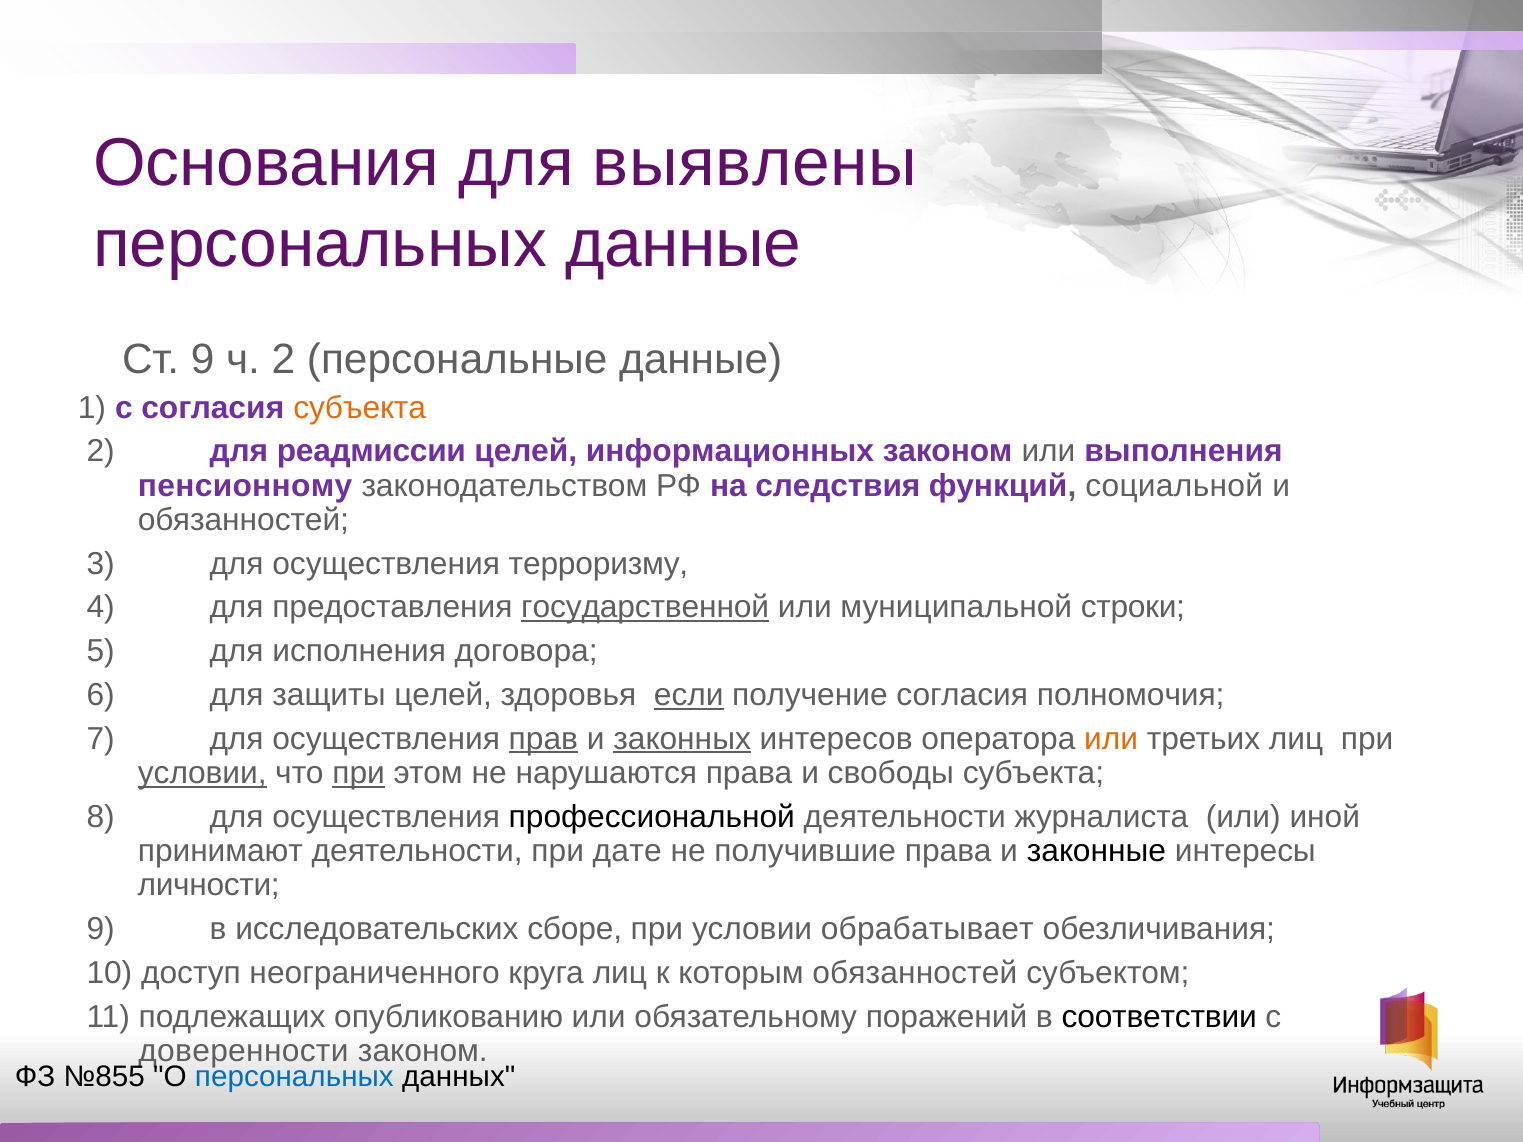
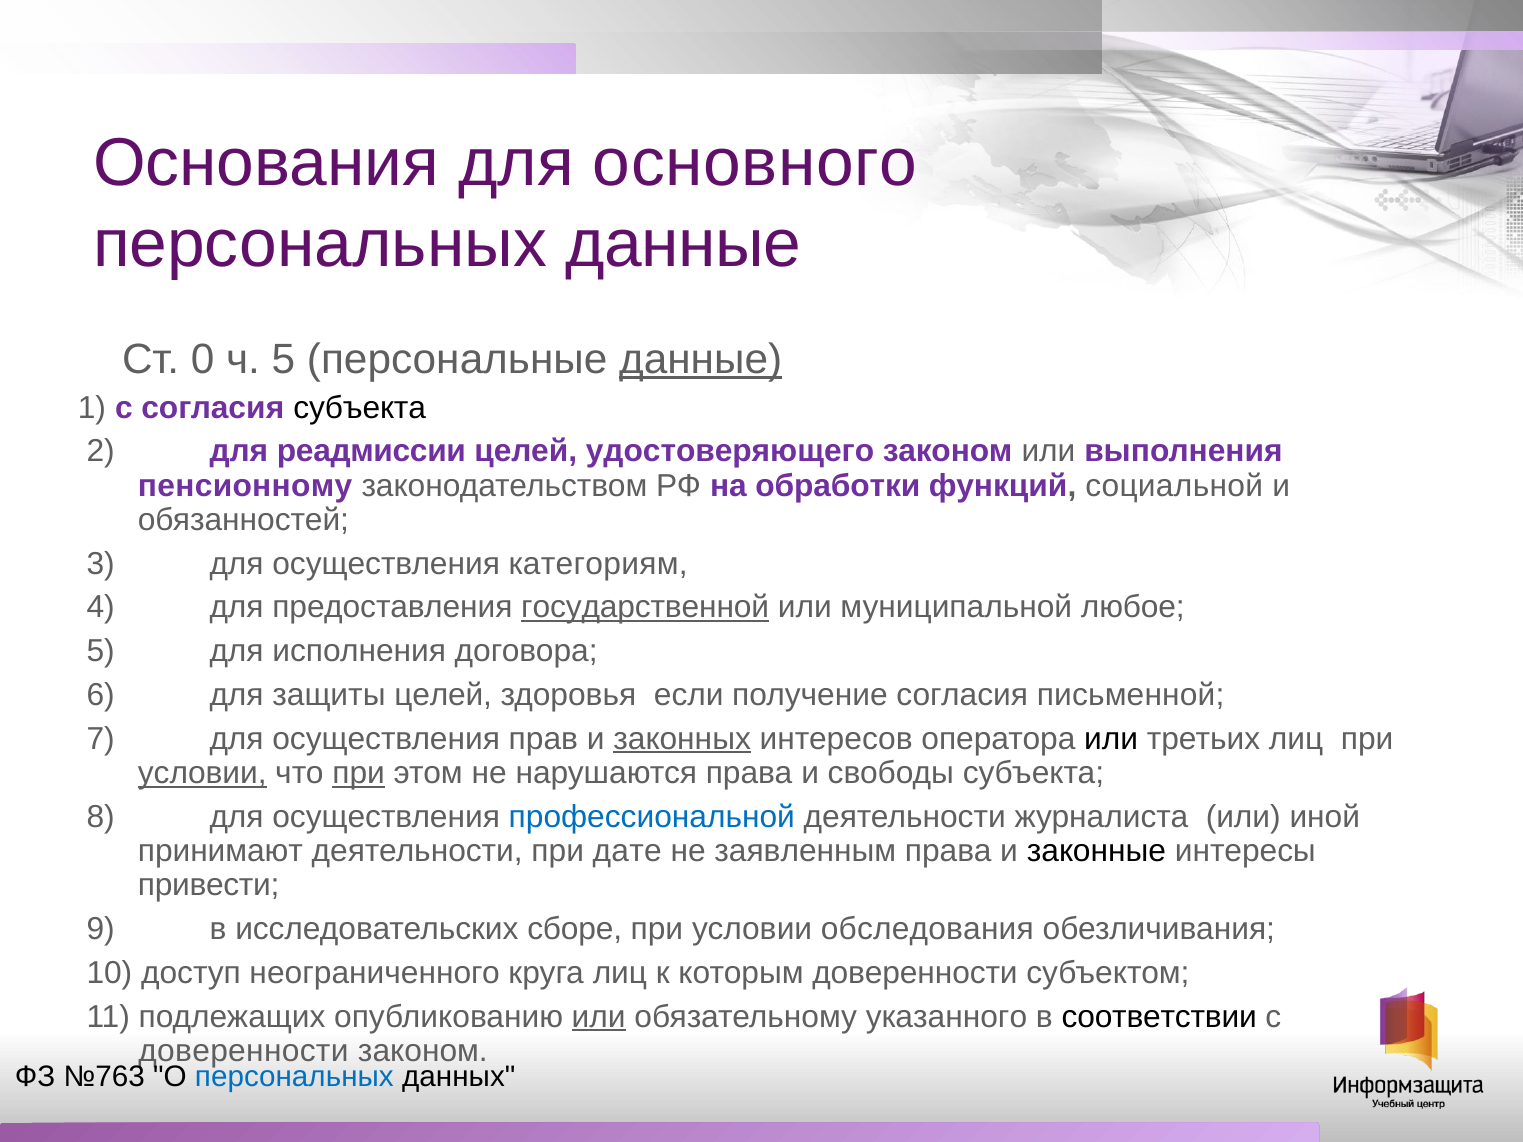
выявлены: выявлены -> основного (755, 163)
Ст 9: 9 -> 0 (203, 360)
ч 2: 2 -> 5 (283, 360)
данные underline: none -> present (701, 360)
субъекта colour: orange -> black (360, 408)
информационных: информационных -> удостоверяющего (730, 451)
следствия: следствия -> обработки (838, 486)
терроризму: терроризму -> категориям (598, 564)
строки: строки -> любое (1133, 608)
если underline: present -> none (689, 695)
полномочия: полномочия -> письменной (1131, 695)
прав underline: present -> none (543, 739)
или colour: orange -> black (1111, 739)
профессиональной colour: black -> blue (652, 817)
получившие: получившие -> заявленным (805, 851)
личности: личности -> привести (209, 886)
обрабатывает: обрабатывает -> обследования (927, 929)
которым обязанностей: обязанностей -> доверенности (915, 973)
или underline: none -> present (599, 1017)
поражений: поражений -> указанного (946, 1017)
№855: №855 -> №763 (104, 1077)
